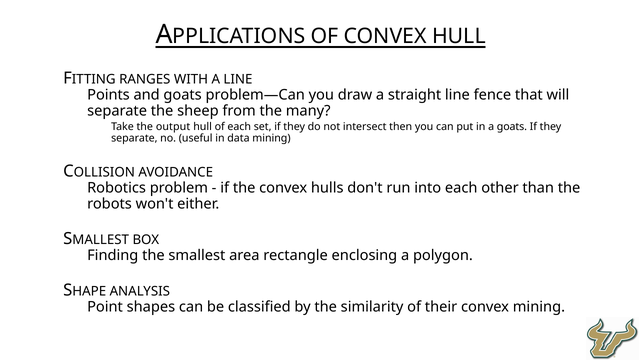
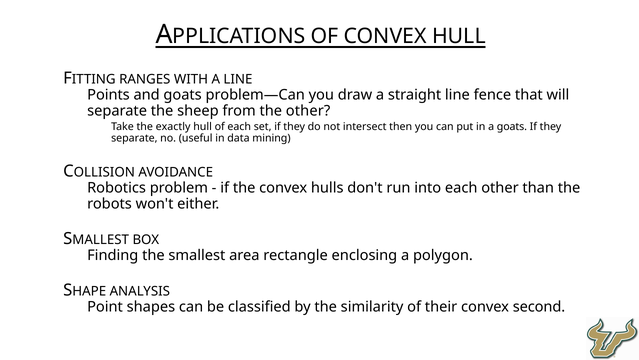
the many: many -> other (308, 110)
output: output -> exactly (173, 127)
convex mining: mining -> second (539, 306)
